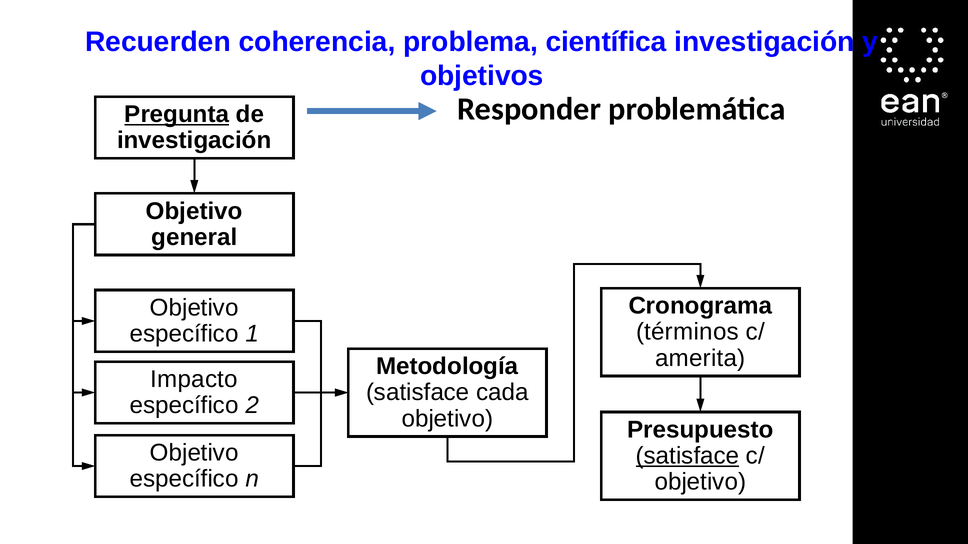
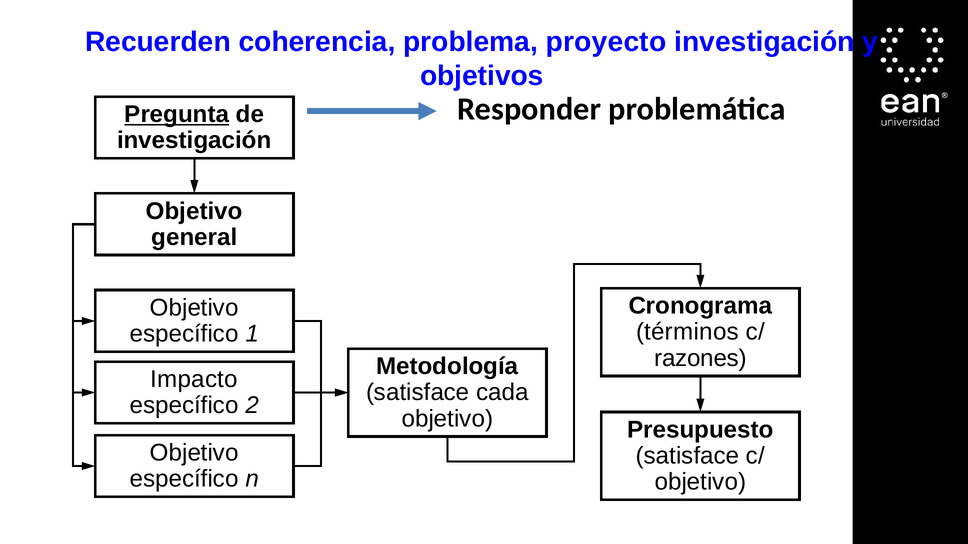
científica: científica -> proyecto (606, 42)
amerita: amerita -> razones (701, 358)
satisface underline: present -> none (688, 456)
